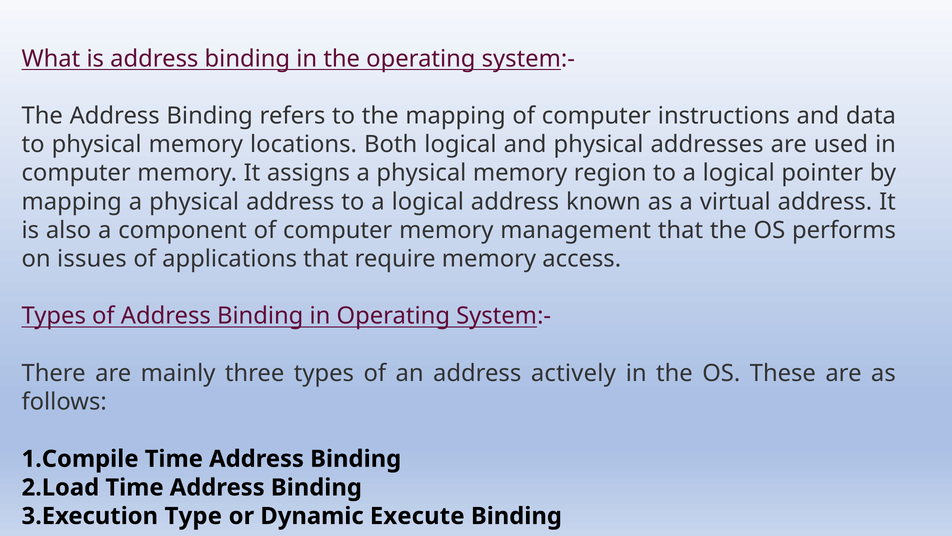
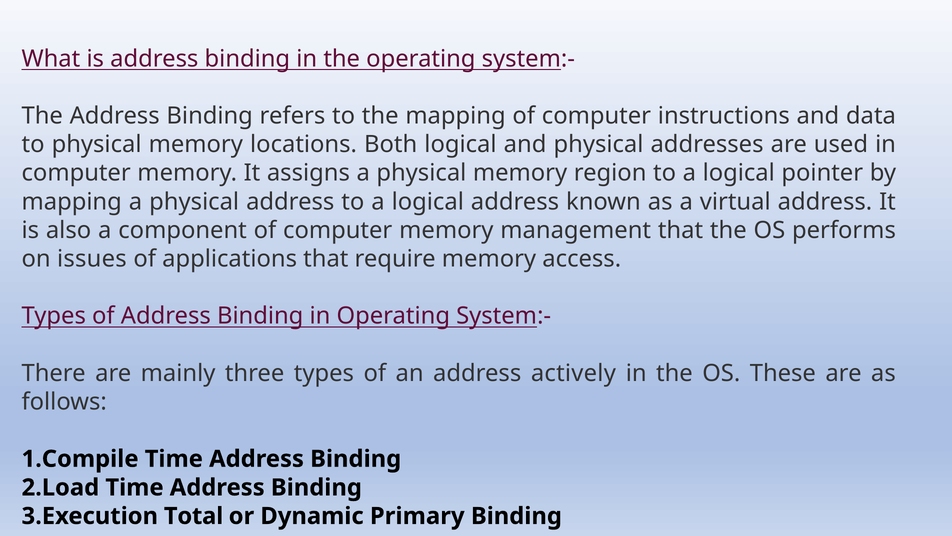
Type: Type -> Total (194, 516)
Execute: Execute -> Primary (417, 516)
